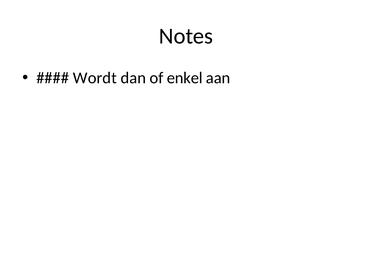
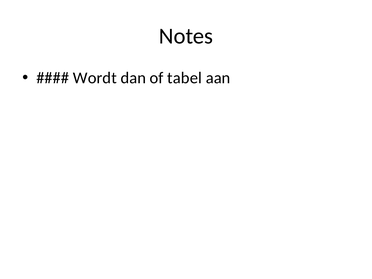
enkel: enkel -> tabel (185, 78)
